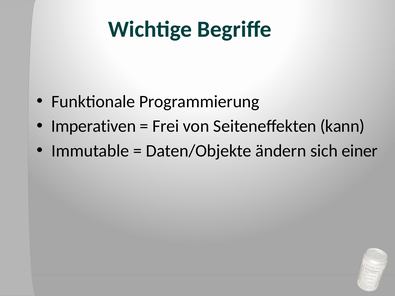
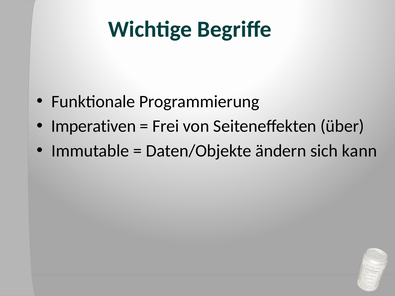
kann: kann -> über (342, 126)
einer: einer -> kann (359, 151)
